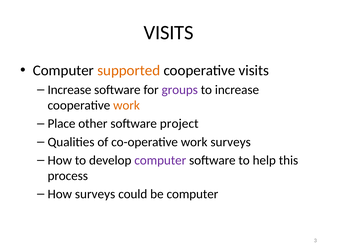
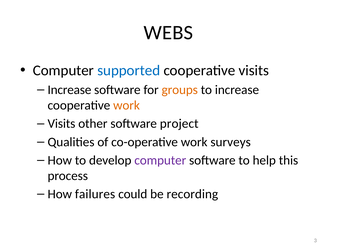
VISITS: VISITS -> WEBS (168, 33)
supported colour: orange -> blue (129, 71)
groups colour: purple -> orange (180, 90)
Place: Place -> Visits (61, 124)
How surveys: surveys -> failures (95, 195)
be computer: computer -> recording (192, 195)
